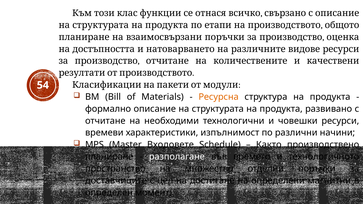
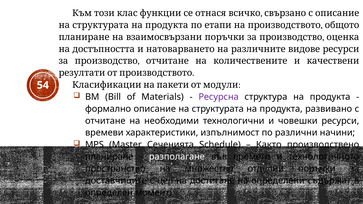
Ресурсна colour: orange -> purple (219, 97)
Входовете: Входовете -> Сеченията (171, 145)
магнитни: магнитни -> съдържат (329, 181)
